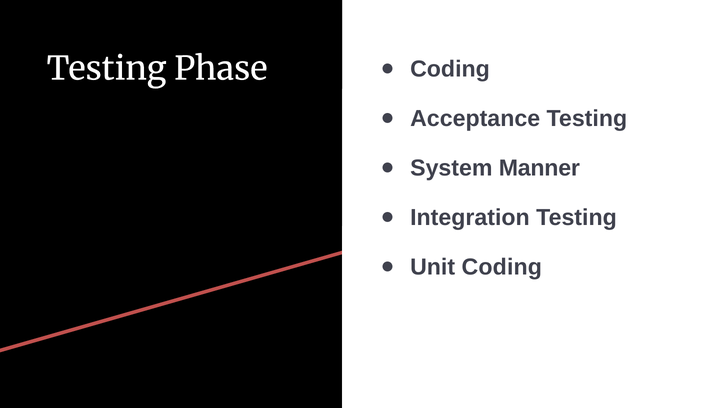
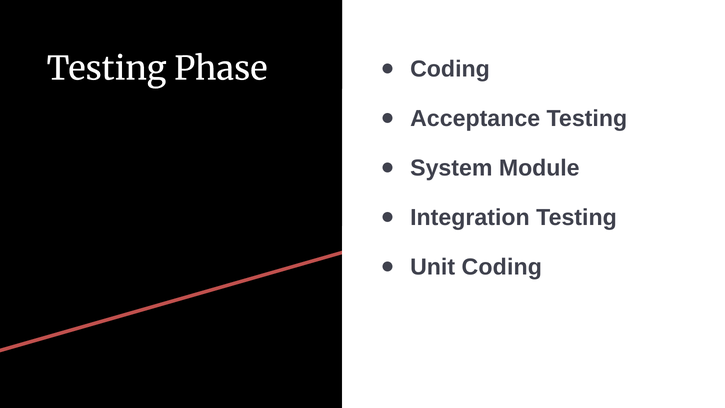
Manner: Manner -> Module (539, 168)
